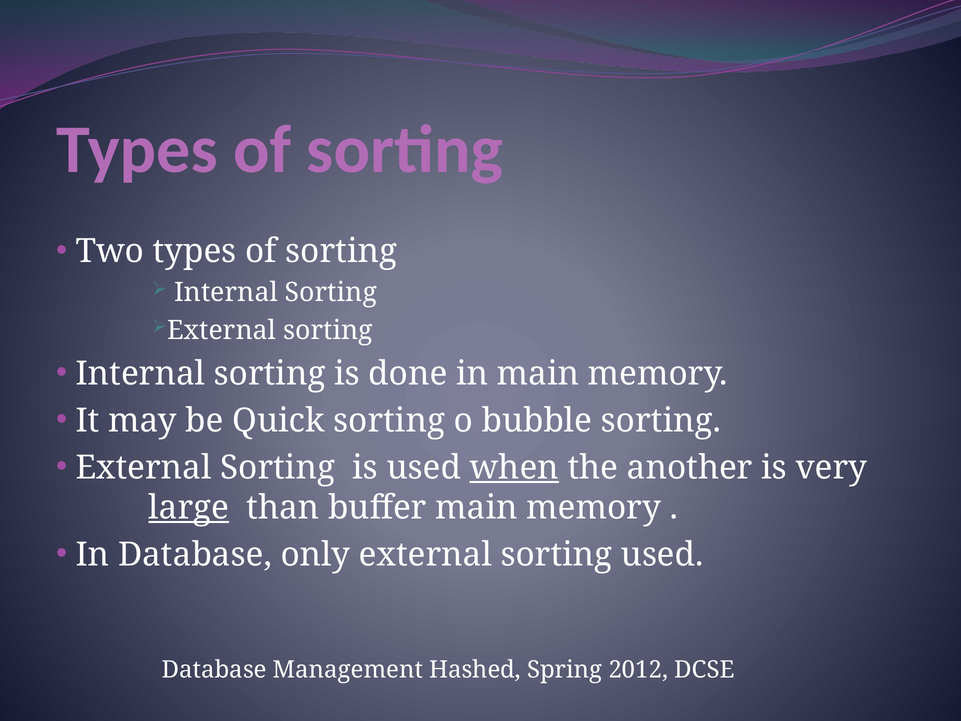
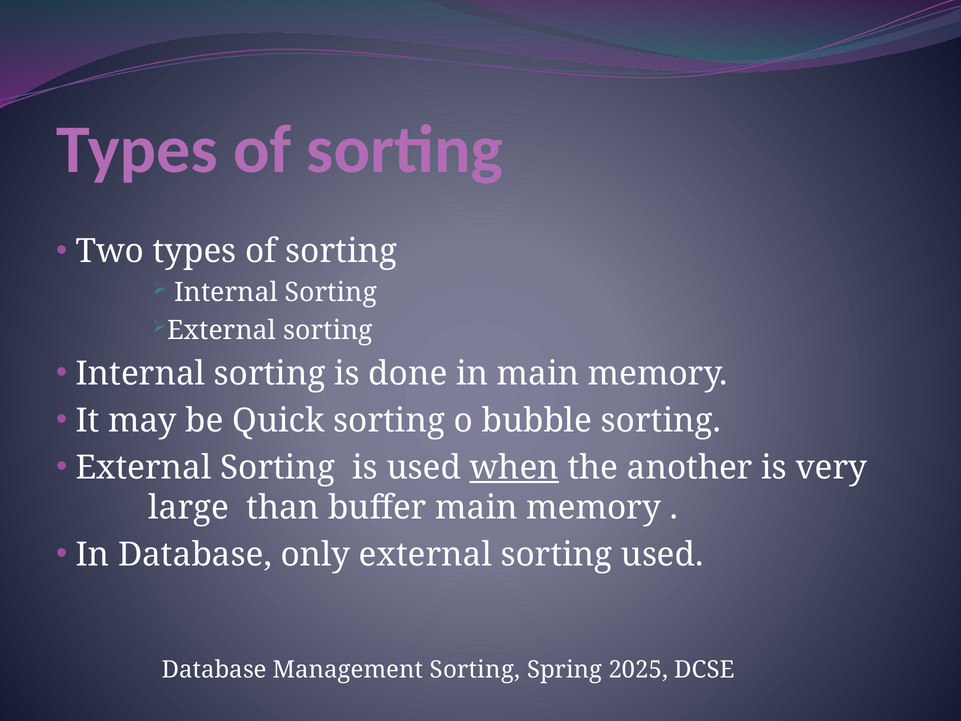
large underline: present -> none (189, 508)
Management Hashed: Hashed -> Sorting (475, 669)
2012: 2012 -> 2025 (638, 669)
